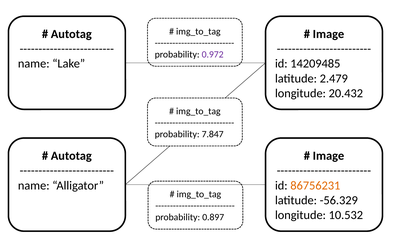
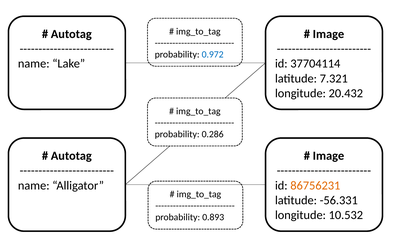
0.972 colour: purple -> blue (213, 54)
14209485: 14209485 -> 37704114 (315, 64)
2.479: 2.479 -> 7.321 (334, 78)
7.847: 7.847 -> 0.286 (213, 134)
-56.329: -56.329 -> -56.331 (339, 200)
0.897: 0.897 -> 0.893 (213, 217)
